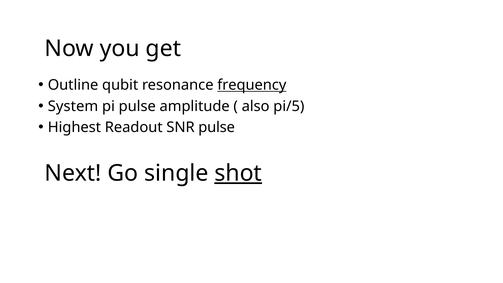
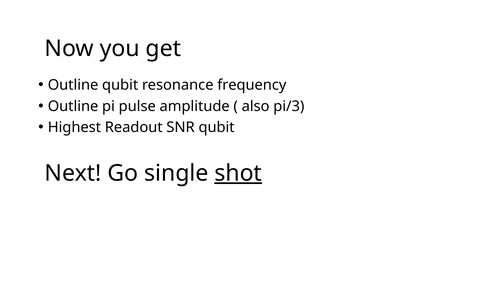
frequency underline: present -> none (252, 85)
System: System -> Outline (73, 106)
pi/5: pi/5 -> pi/3 (289, 106)
SNR pulse: pulse -> qubit (217, 127)
